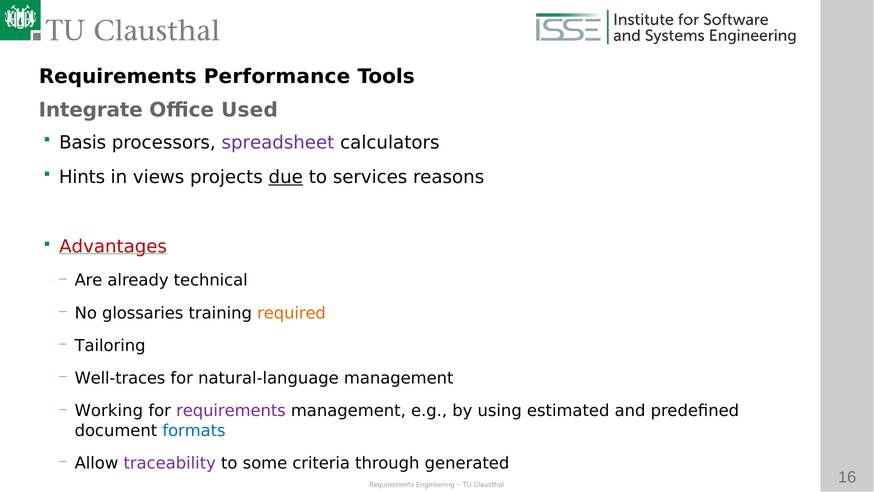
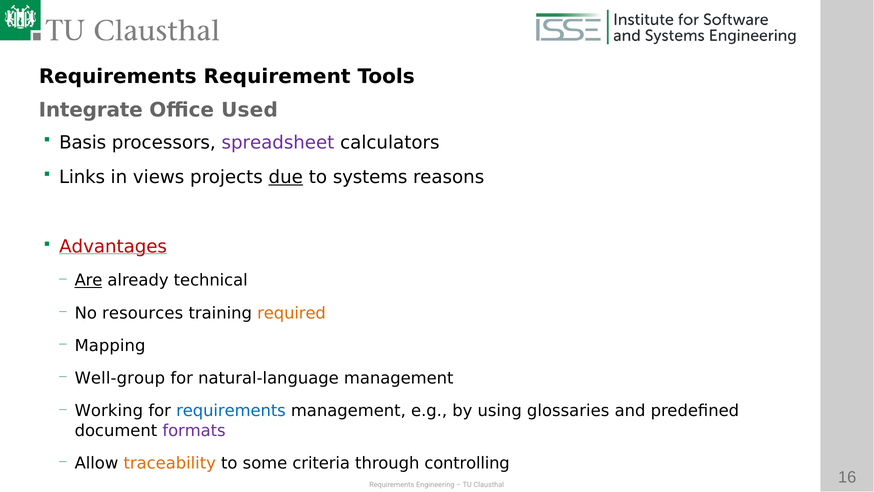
Performance: Performance -> Requirement (277, 77)
Hints: Hints -> Links (82, 177)
services: services -> systems (370, 177)
Are underline: none -> present (89, 280)
glossaries: glossaries -> resources (143, 313)
Tailoring: Tailoring -> Mapping (110, 345)
Well-traces: Well-traces -> Well-group (120, 378)
requirements colour: purple -> blue (231, 411)
estimated: estimated -> glossaries (568, 411)
formats colour: blue -> purple (194, 430)
traceability colour: purple -> orange (170, 463)
generated: generated -> controlling (467, 463)
